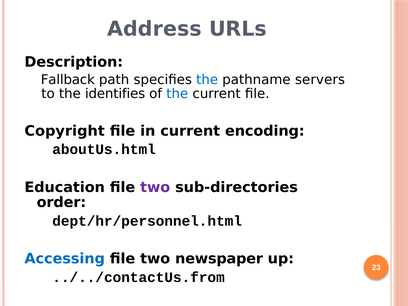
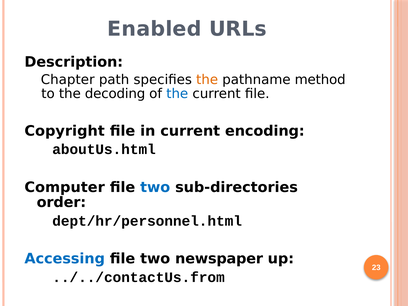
Address: Address -> Enabled (154, 29)
Fallback: Fallback -> Chapter (68, 80)
the colour: blue -> orange (207, 80)
servers: servers -> method (320, 80)
identifies: identifies -> decoding (115, 94)
Education: Education -> Computer (65, 187)
two colour: purple -> blue (155, 187)
